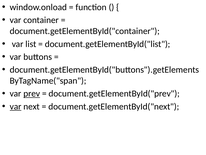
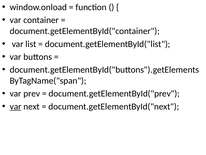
prev underline: present -> none (32, 93)
